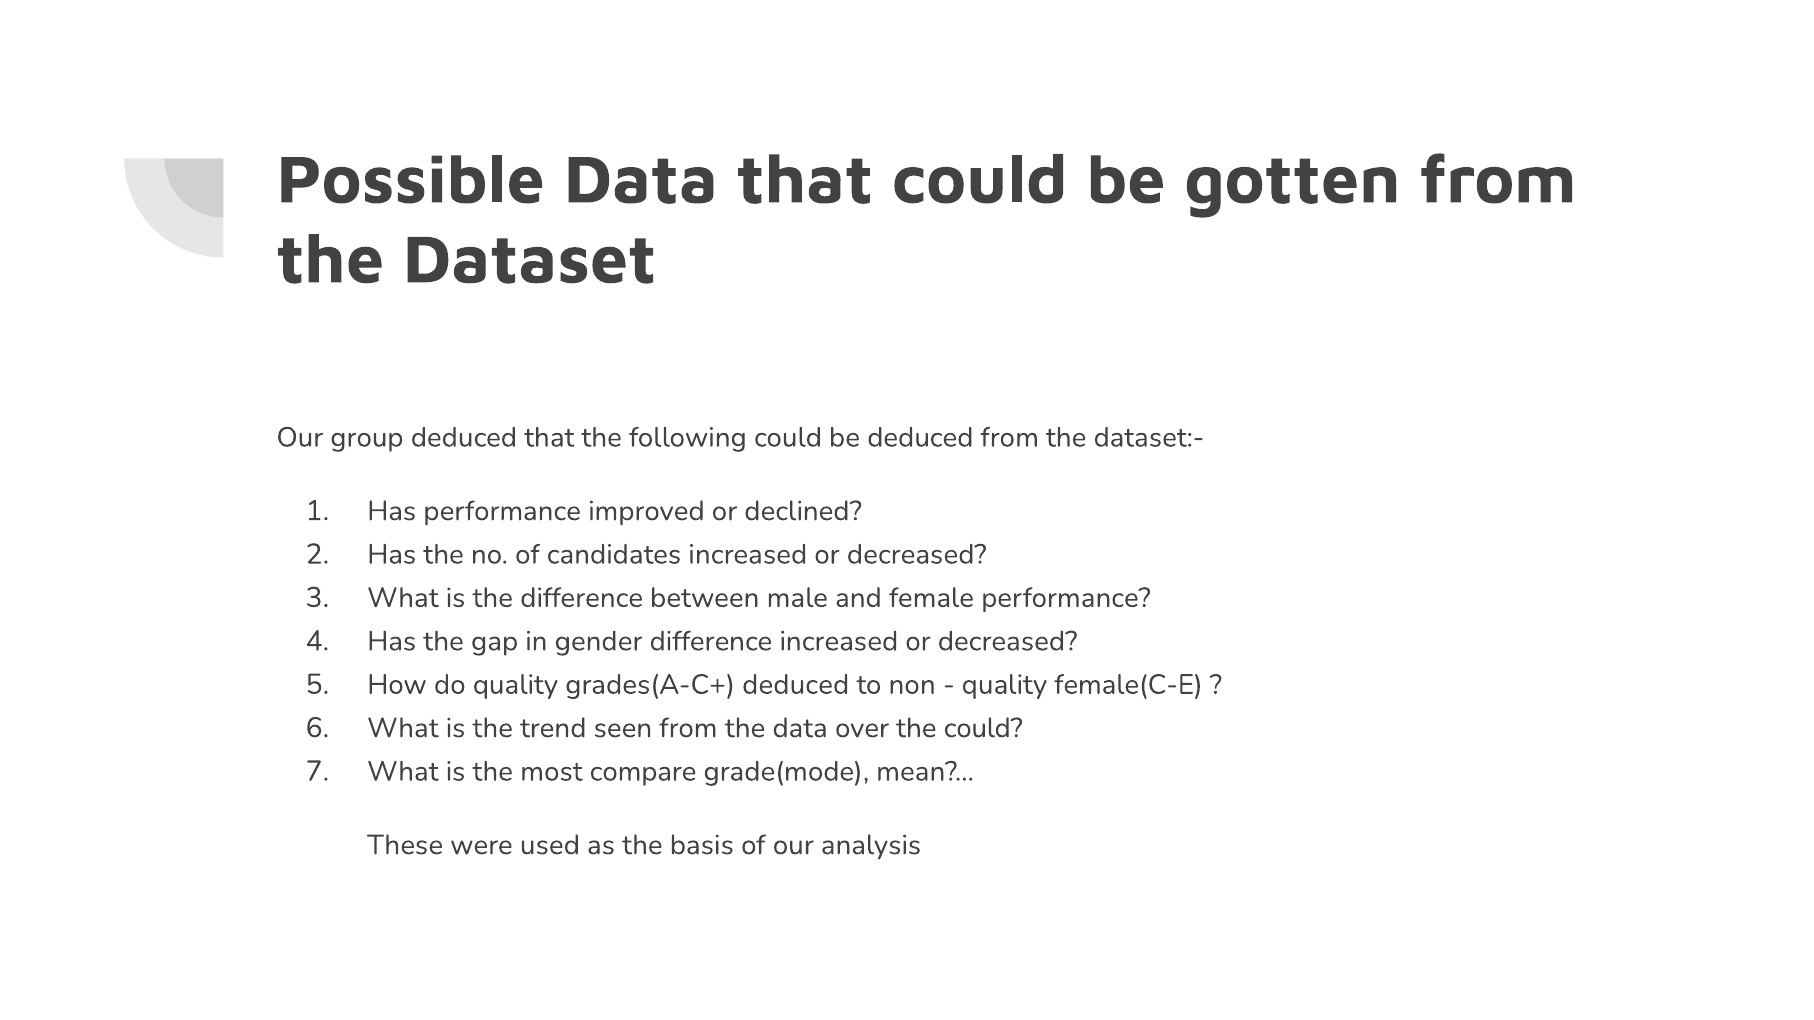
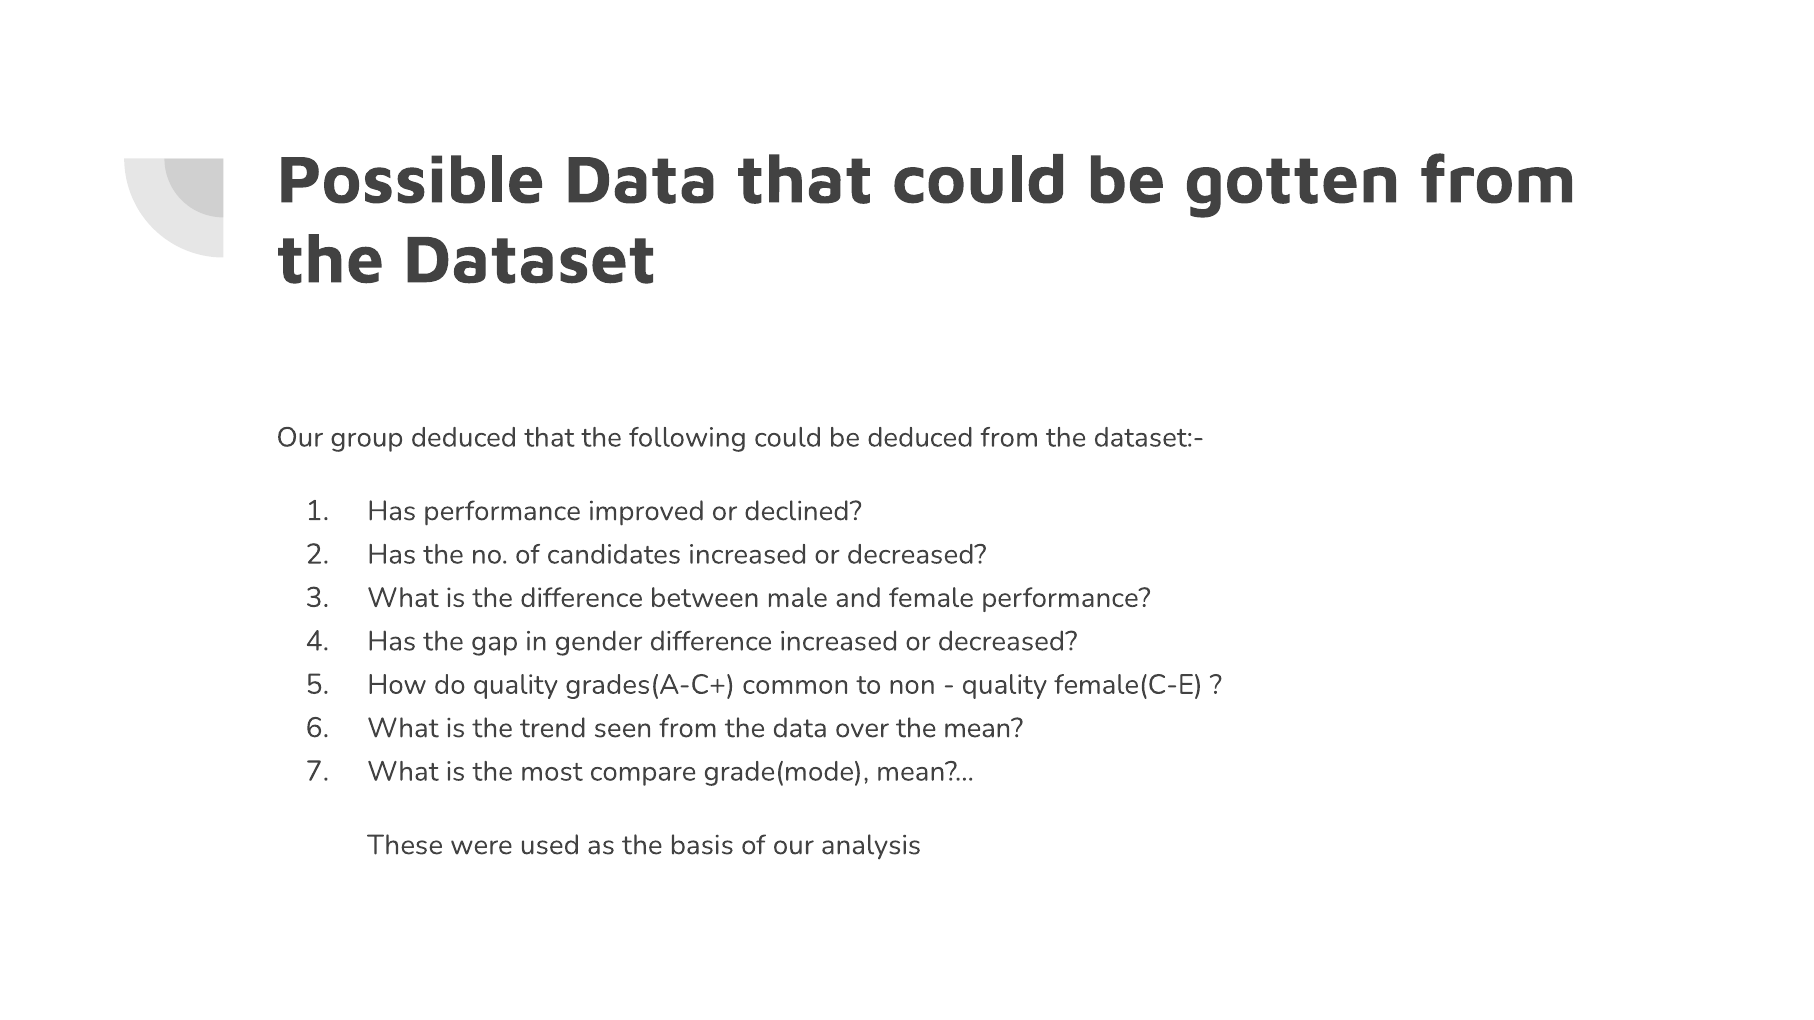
grades(A-C+ deduced: deduced -> common (796, 685)
the could: could -> mean (983, 728)
